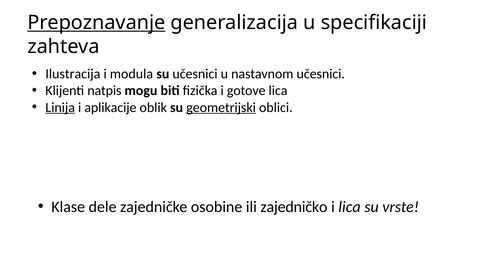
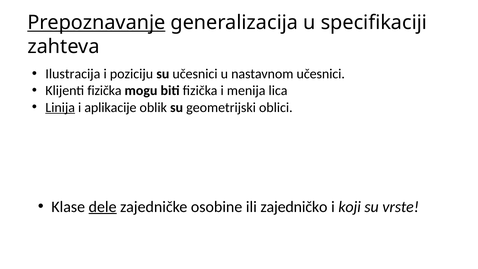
modula: modula -> poziciju (131, 74)
Klijenti natpis: natpis -> fizička (104, 91)
gotove: gotove -> menija (246, 91)
geometrijski underline: present -> none (221, 107)
dele underline: none -> present (103, 207)
i lica: lica -> koji (350, 207)
